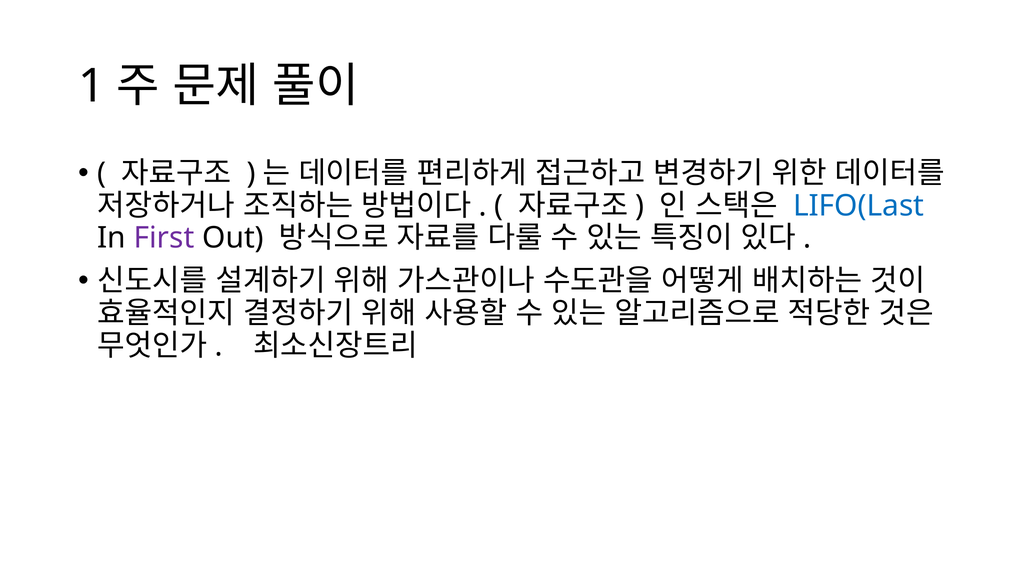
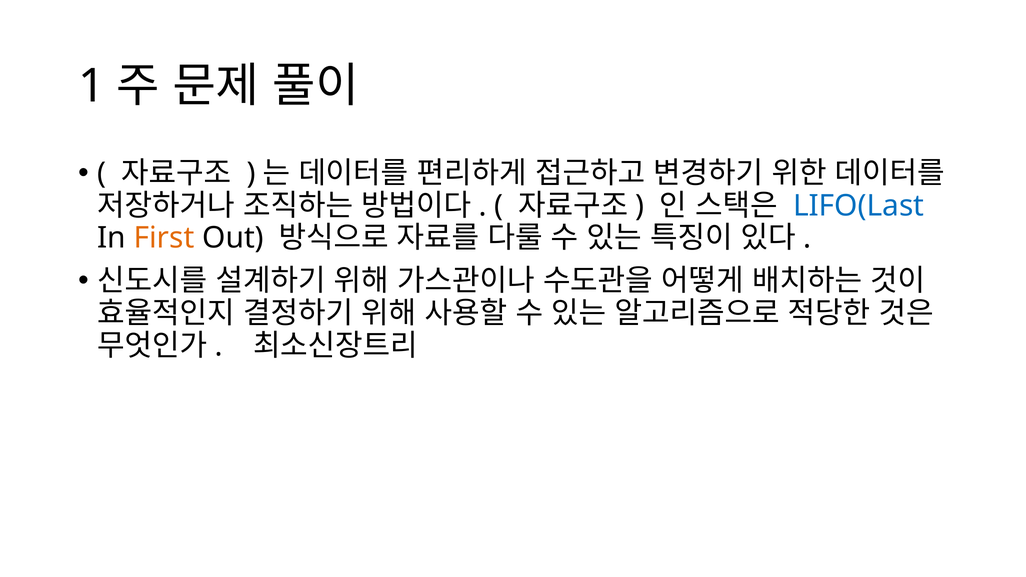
First colour: purple -> orange (164, 238)
